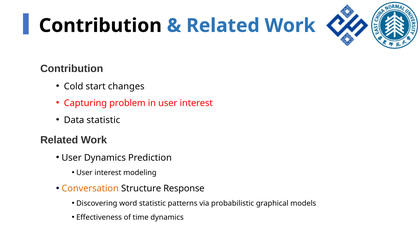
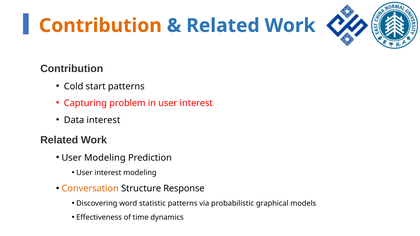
Contribution colour: black -> orange (100, 26)
start changes: changes -> patterns (126, 86)
Data statistic: statistic -> interest (103, 120)
User Dynamics: Dynamics -> Modeling (105, 158)
